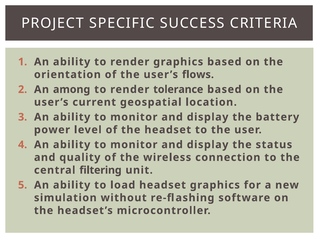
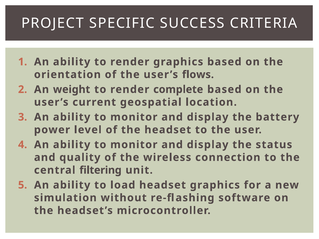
among: among -> weight (72, 90)
tolerance: tolerance -> complete (178, 90)
